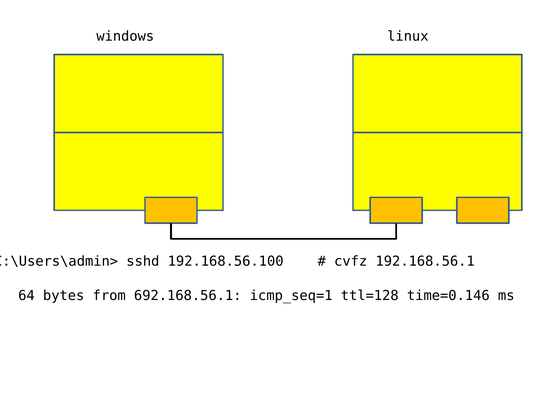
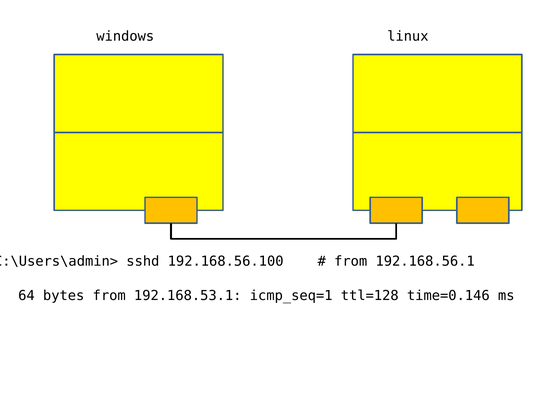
cvfz: cvfz -> from (351, 261)
692.168.56.1: 692.168.56.1 -> 192.168.53.1 (188, 296)
